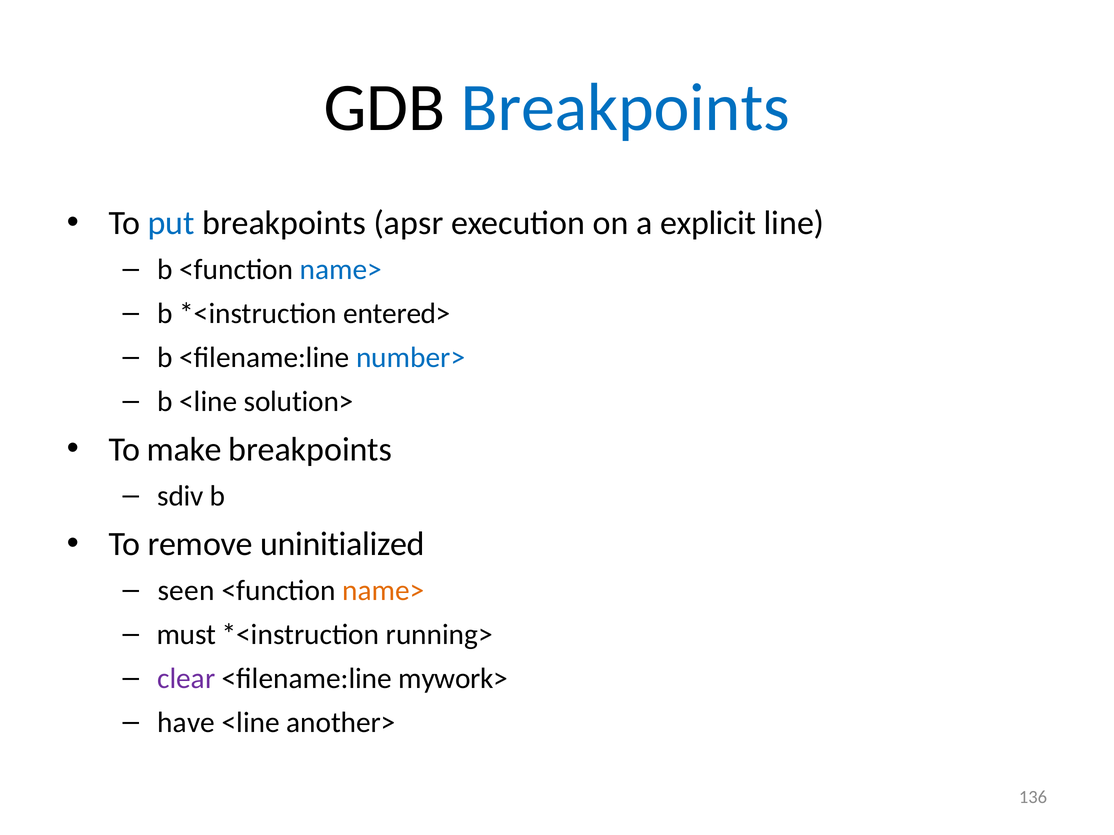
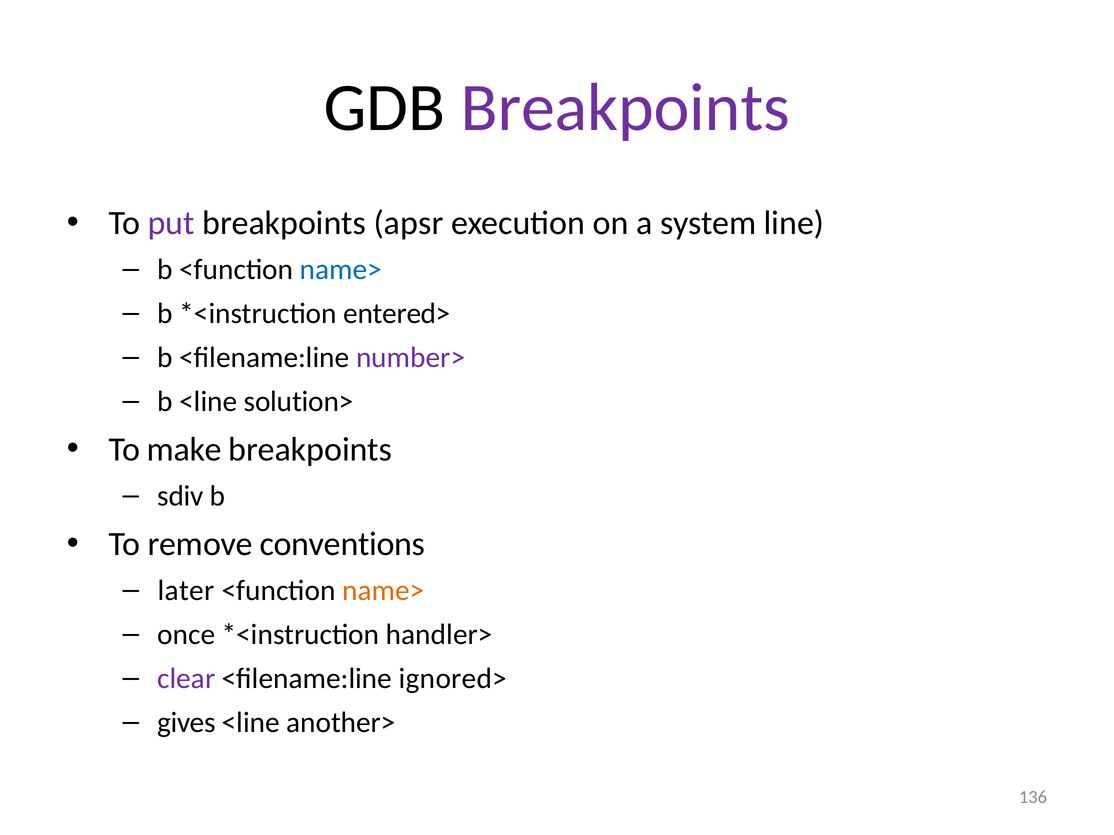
Breakpoints colour: blue -> purple (625, 108)
put colour: blue -> purple (171, 223)
explicit: explicit -> system (708, 223)
number> colour: blue -> purple (411, 358)
uninitialized: uninitialized -> conventions (342, 545)
seen: seen -> later (186, 591)
must: must -> once (186, 635)
running>: running> -> handler> (439, 635)
mywork>: mywork> -> ignored> (453, 679)
have: have -> gives (186, 723)
